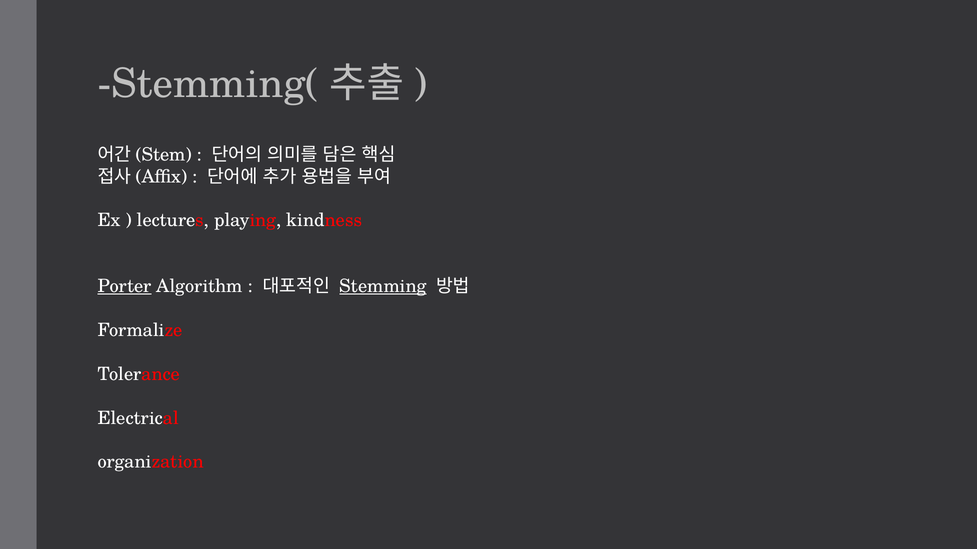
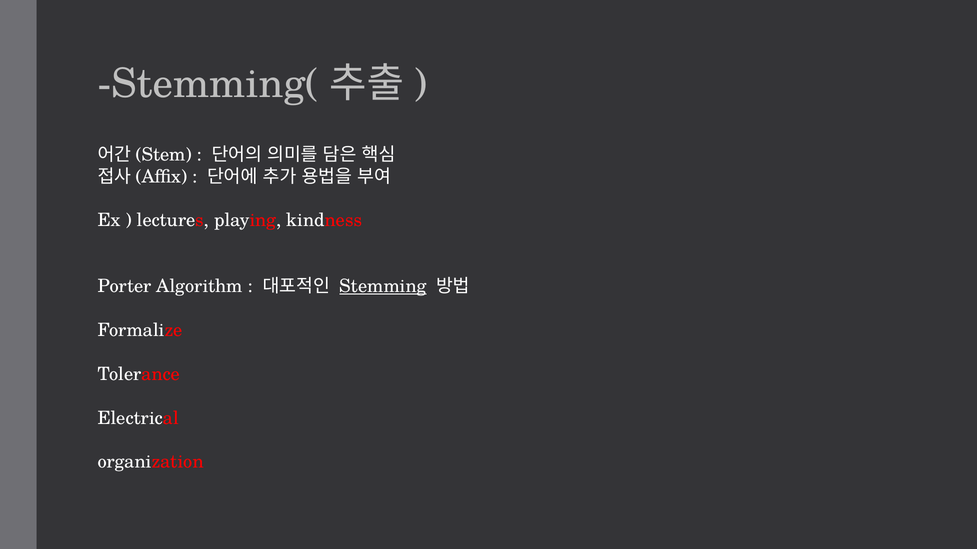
Porter underline: present -> none (124, 287)
